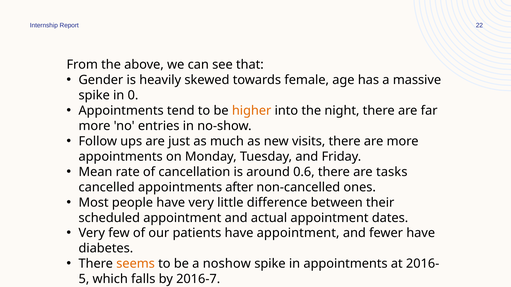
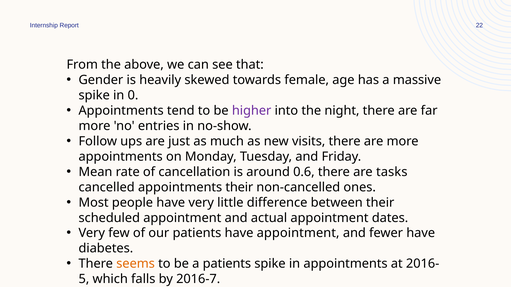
higher colour: orange -> purple (252, 111)
appointments after: after -> their (239, 187)
a noshow: noshow -> patients (227, 264)
